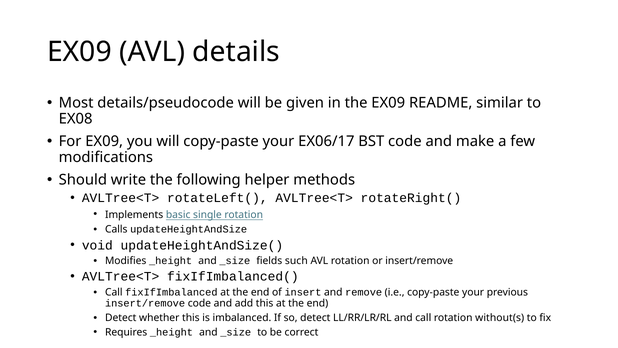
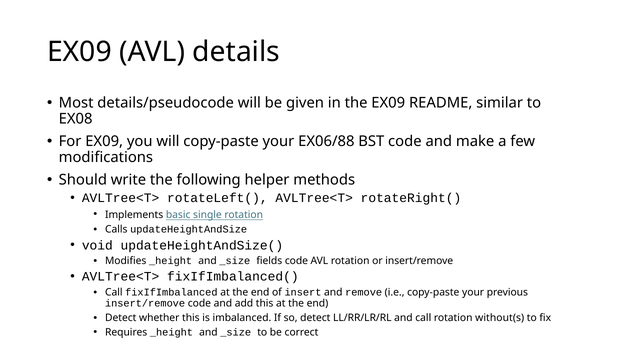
EX06/17: EX06/17 -> EX06/88 (326, 141)
fields such: such -> code (296, 261)
